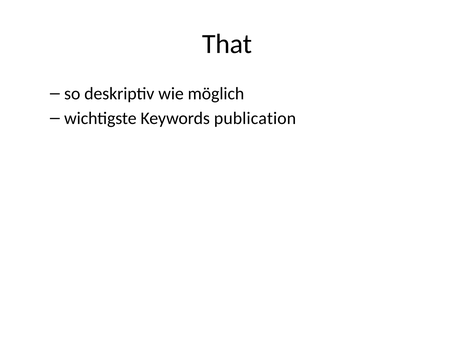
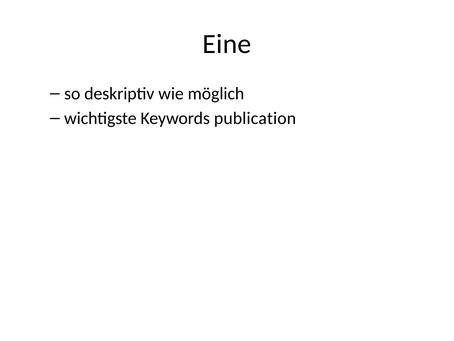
That: That -> Eine (227, 44)
